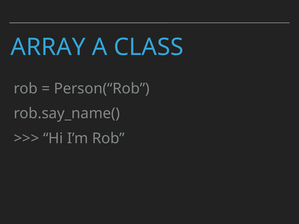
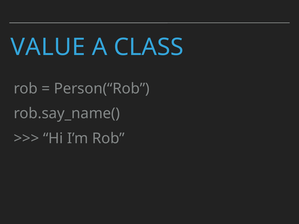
ARRAY: ARRAY -> VALUE (48, 47)
